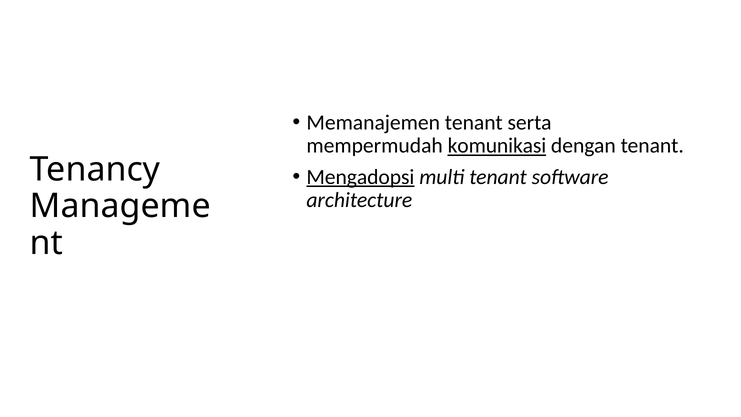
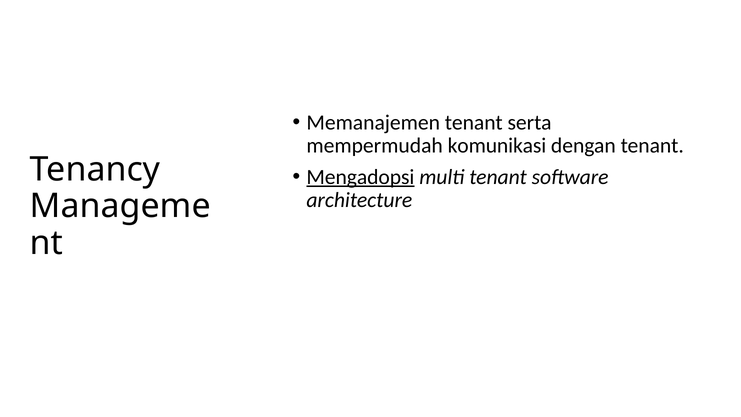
komunikasi underline: present -> none (497, 146)
